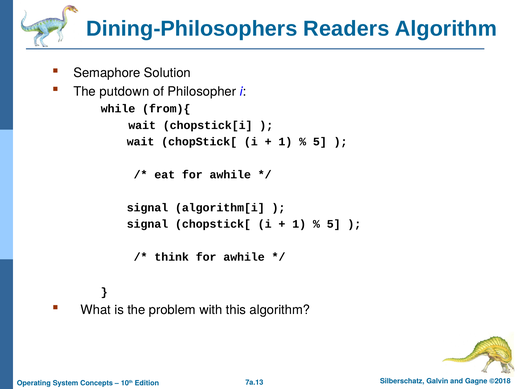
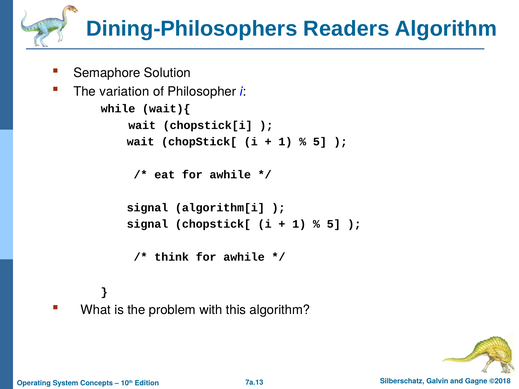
putdown: putdown -> variation (124, 92)
from){: from){ -> wait){ (166, 109)
